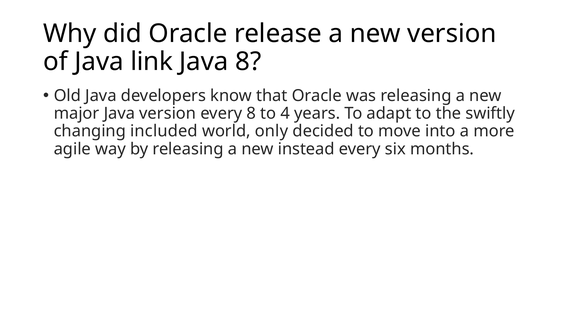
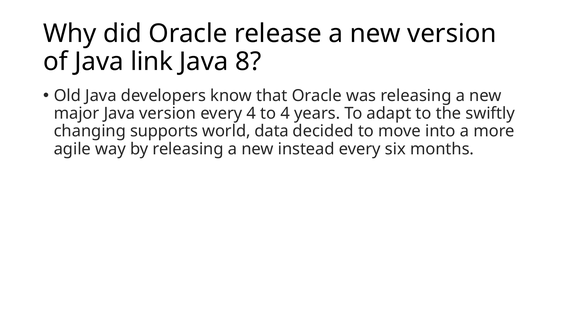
every 8: 8 -> 4 (251, 114)
included: included -> supports (164, 131)
only: only -> data (272, 131)
